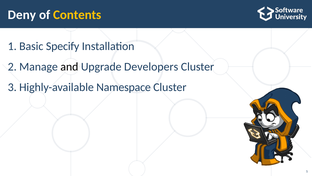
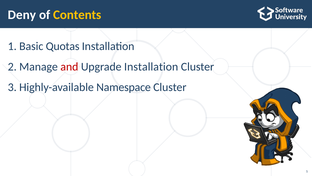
Specify: Specify -> Quotas (63, 46)
and colour: black -> red (69, 67)
Upgrade Developers: Developers -> Installation (151, 67)
